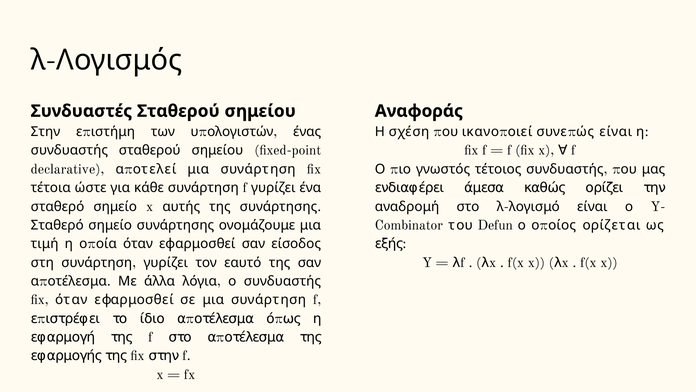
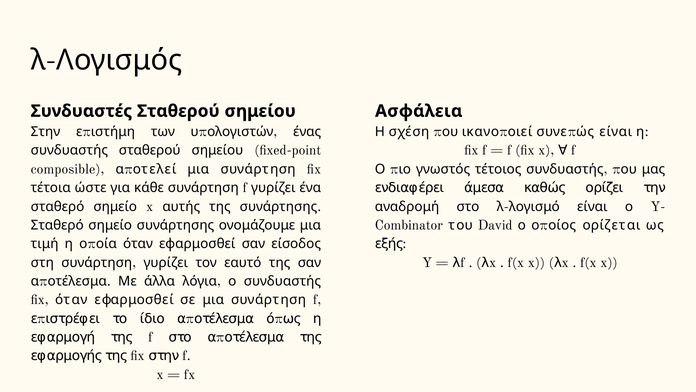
Αναφοράς: Αναφοράς -> Ασφάλεια (419, 111)
declarative: declarative -> composible (68, 169)
Defun: Defun -> David (495, 225)
